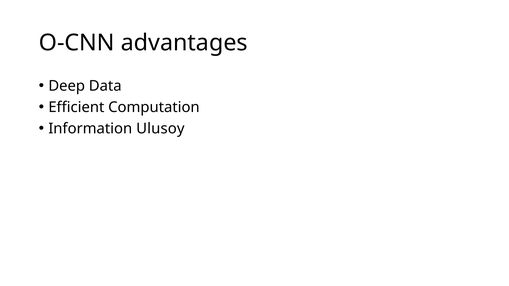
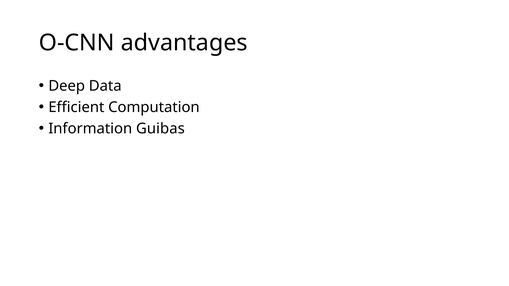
Ulusoy: Ulusoy -> Guibas (160, 129)
